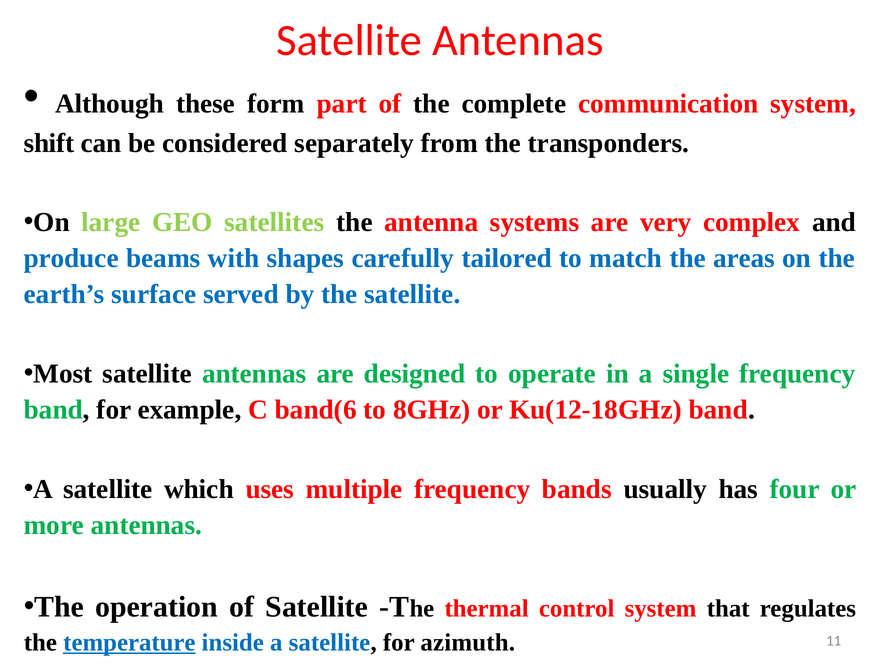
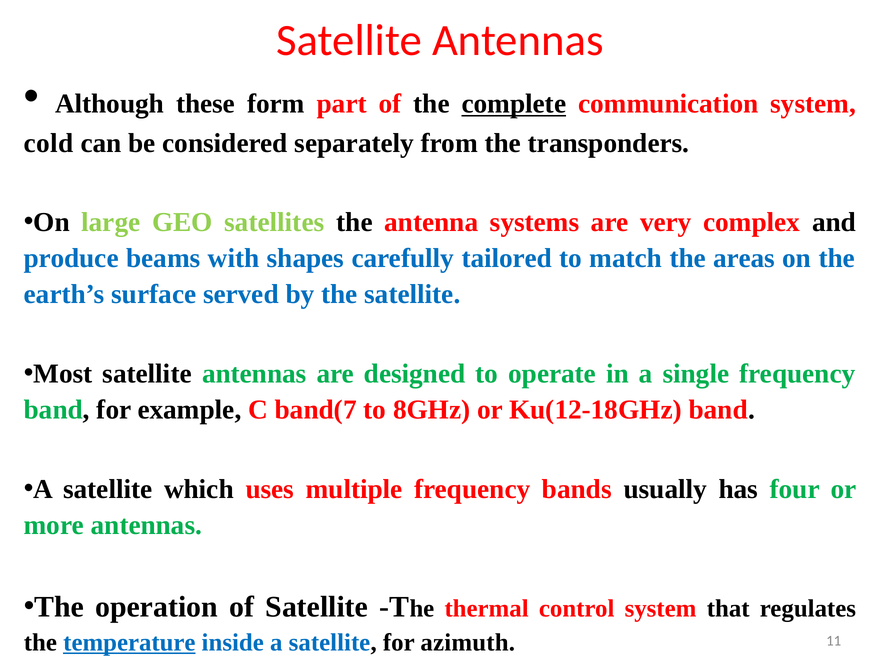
complete underline: none -> present (514, 104)
shift: shift -> cold (49, 143)
band(6: band(6 -> band(7 (316, 410)
